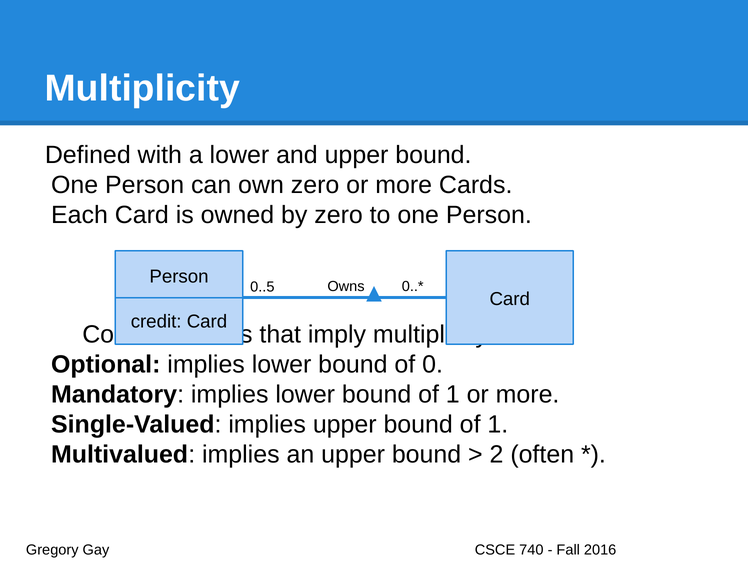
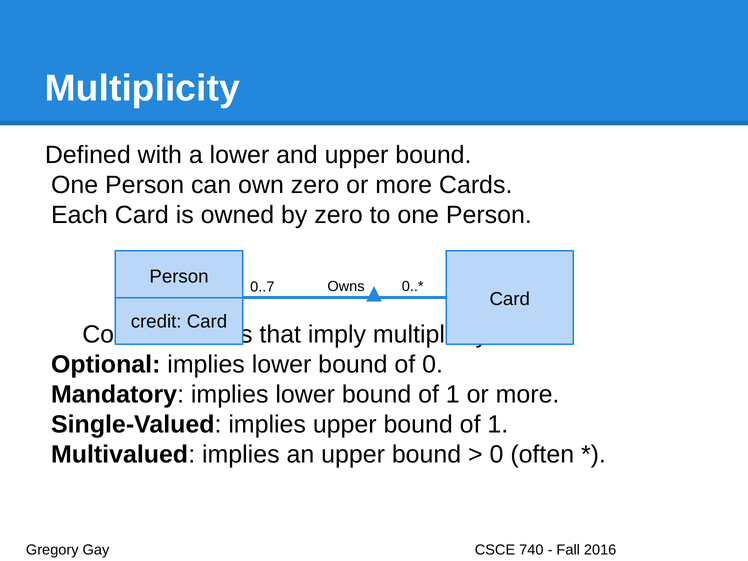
0..5: 0..5 -> 0..7 (262, 287)
2: 2 -> 0 (497, 454)
